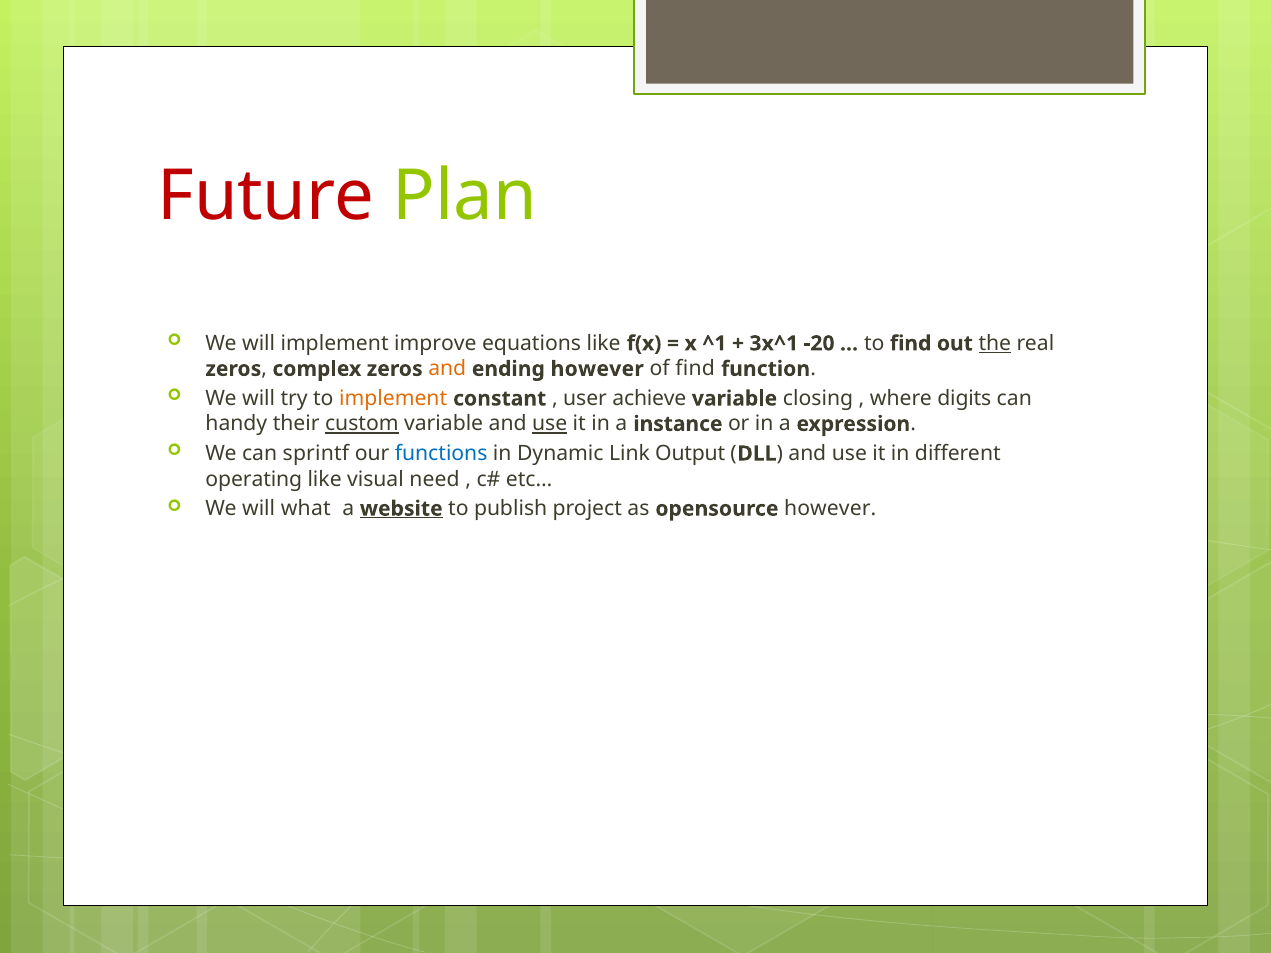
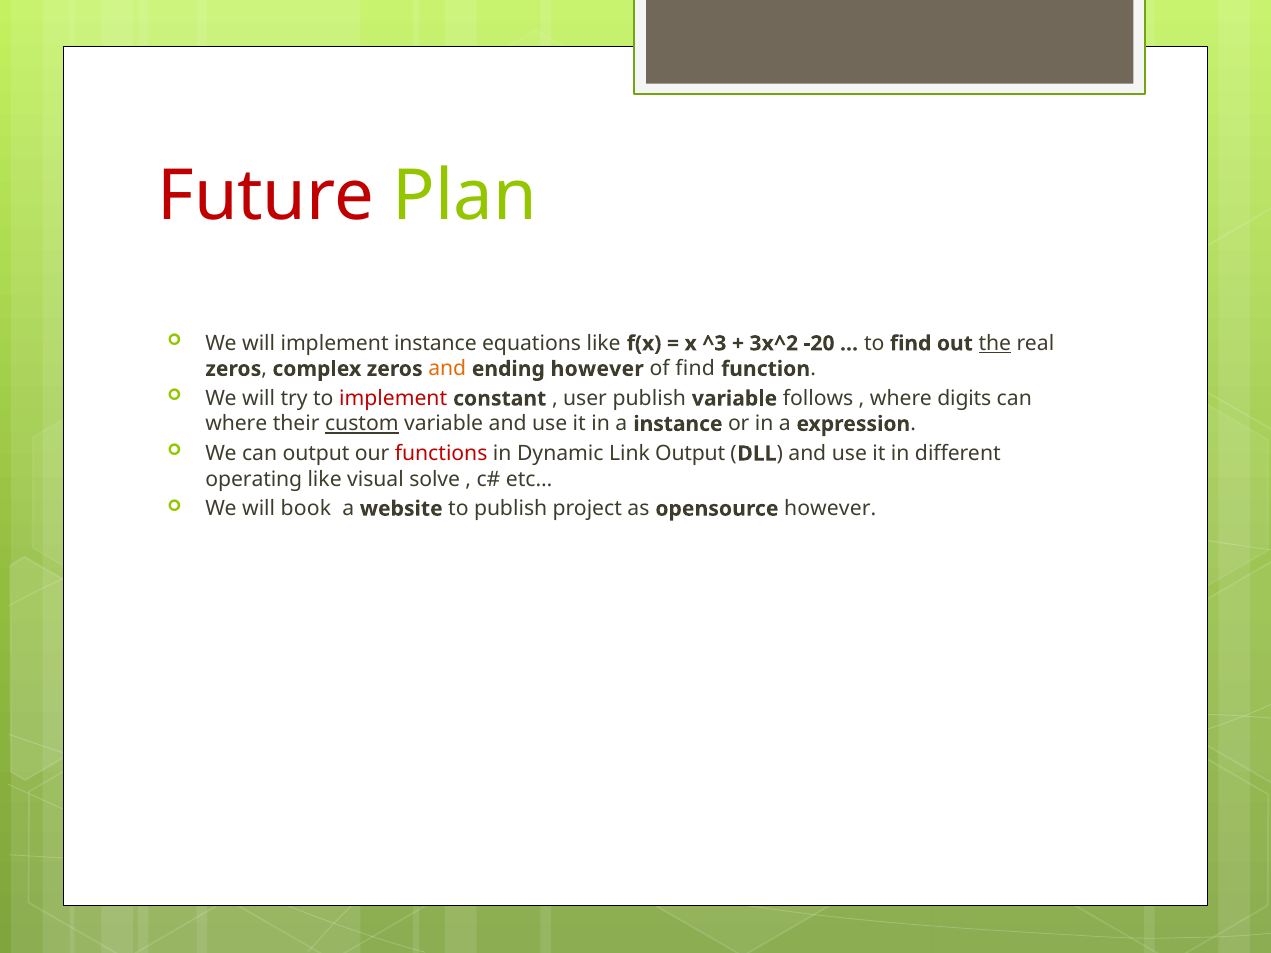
implement improve: improve -> instance (435, 344)
^1: ^1 -> ^3 (714, 344)
3x^1: 3x^1 -> 3x^2 (774, 344)
implement colour: orange -> red (393, 399)
user achieve: achieve -> publish (649, 399)
closing: closing -> follows (818, 399)
handy: handy -> where (236, 424)
use underline: present -> none (550, 424)
can sprintf: sprintf -> output (316, 454)
functions colour: blue -> red (441, 454)
need: need -> solve (435, 479)
what: what -> book (306, 509)
website underline: present -> none (401, 509)
